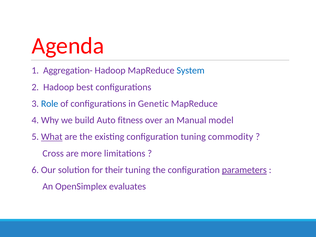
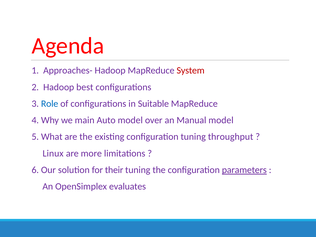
Aggregation-: Aggregation- -> Approaches- (68, 71)
System colour: blue -> red (191, 71)
Genetic: Genetic -> Suitable (153, 104)
build: build -> main (85, 120)
Auto fitness: fitness -> model (130, 120)
What underline: present -> none (52, 137)
commodity: commodity -> throughput (231, 137)
Cross: Cross -> Linux (53, 153)
